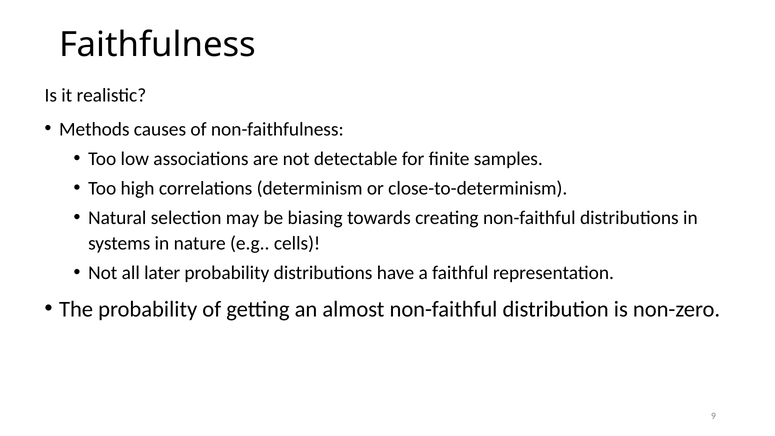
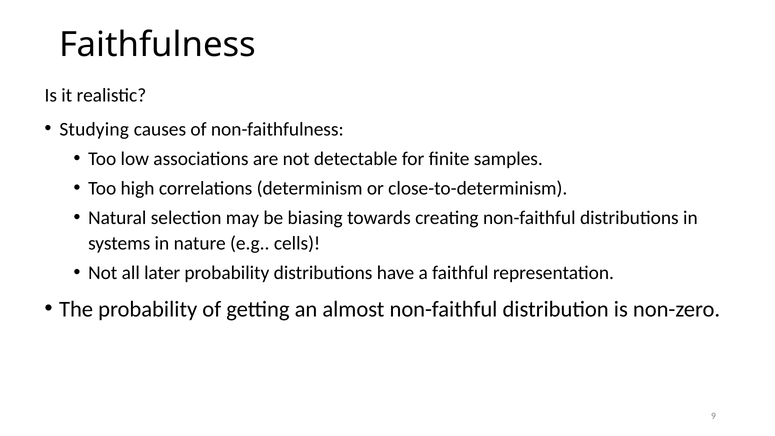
Methods: Methods -> Studying (94, 129)
